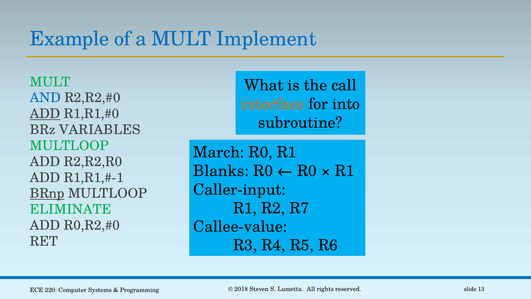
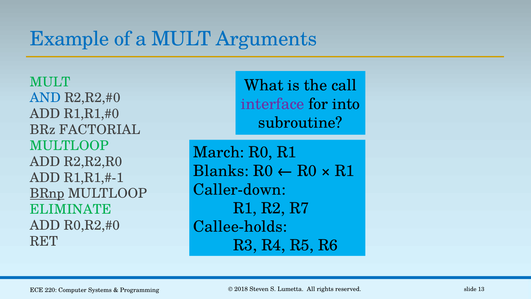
Implement: Implement -> Arguments (266, 39)
interface colour: orange -> purple (273, 104)
ADD underline: present -> none (45, 114)
VARIABLES: VARIABLES -> FACTORIAL (100, 130)
Caller-input: Caller-input -> Caller-down (240, 189)
Callee-value: Callee-value -> Callee-holds (240, 227)
